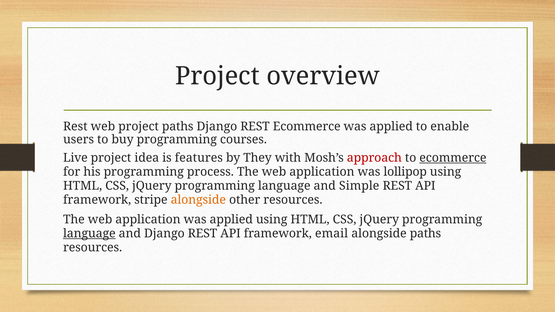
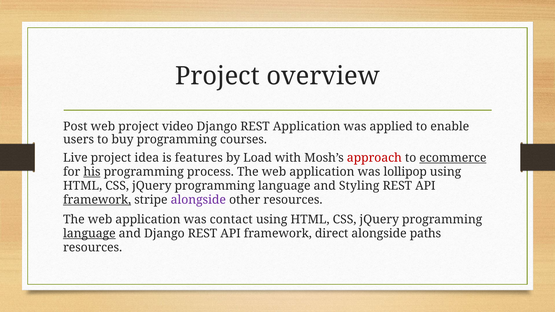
Rest: Rest -> Post (75, 127)
project paths: paths -> video (178, 127)
REST Ecommerce: Ecommerce -> Application (307, 127)
They: They -> Load (258, 158)
his underline: none -> present (92, 172)
Simple: Simple -> Styling (359, 186)
framework underline: none -> present (97, 200)
alongside colour: orange -> purple (198, 200)
application was applied: applied -> contact (231, 220)
email: email -> direct (332, 234)
